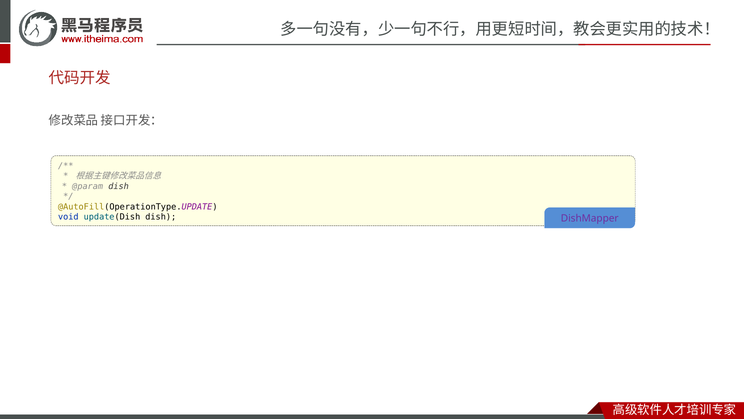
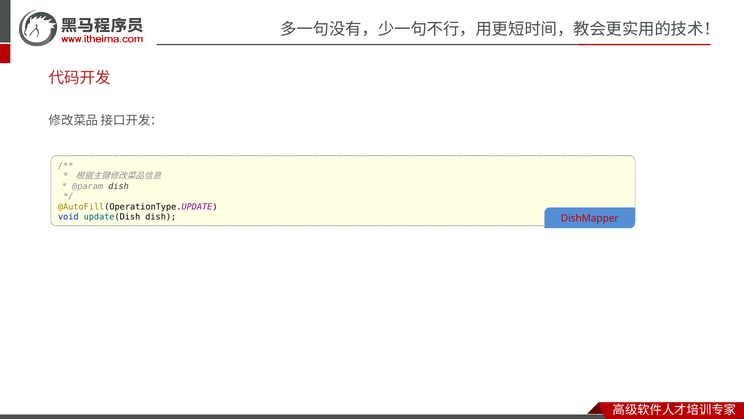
DishMapper colour: purple -> red (590, 218)
